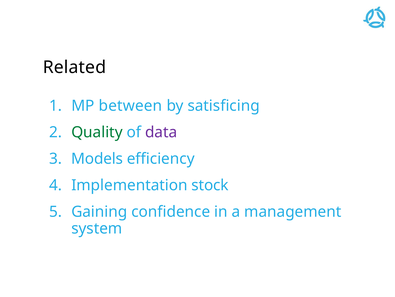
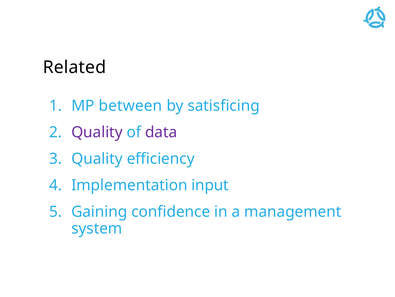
Quality colour: green -> purple (97, 132)
Models: Models -> Quality (97, 158)
stock: stock -> input (210, 185)
